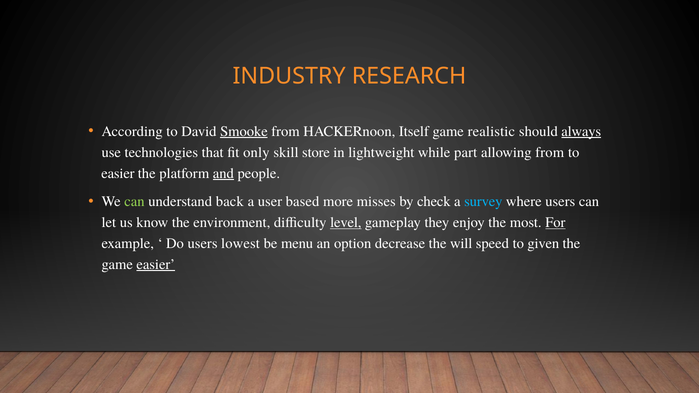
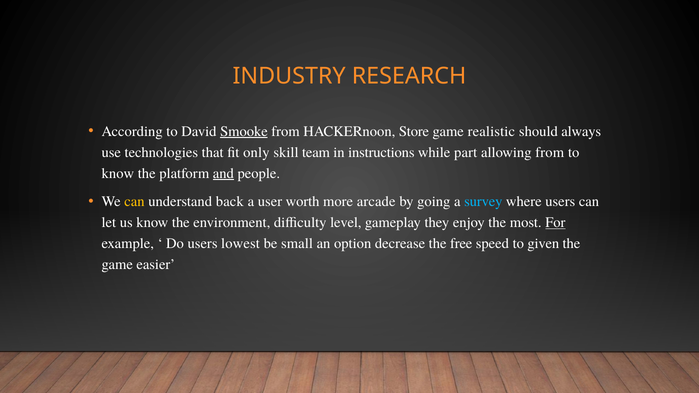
Itself: Itself -> Store (414, 131)
always underline: present -> none (581, 131)
store: store -> team (316, 152)
lightweight: lightweight -> instructions (381, 152)
easier: easier -> know (118, 173)
can colour: light green -> yellow (135, 202)
based: based -> worth (303, 202)
misses: misses -> arcade (376, 202)
check: check -> going (434, 202)
level underline: present -> none (346, 223)
menu: menu -> small (297, 244)
will: will -> free (461, 244)
easier underline: present -> none (156, 265)
